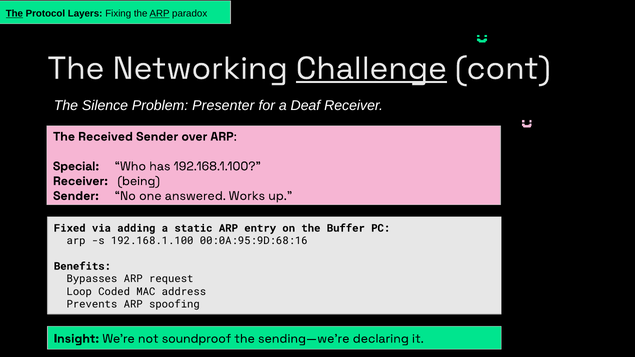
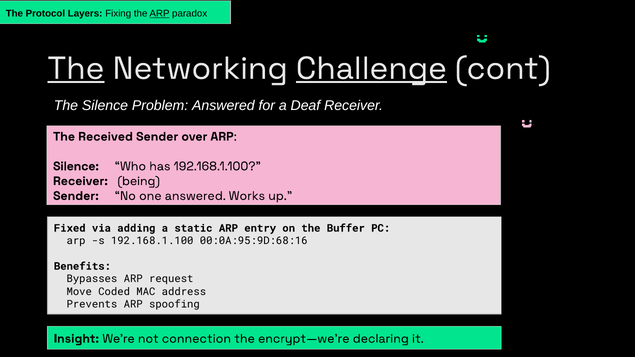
The underline: present -> none (14, 14)
The underline: none -> present (76, 68)
Problem Presenter: Presenter -> Answered (223, 106)
Special: Special -> Silence (76, 166)
Loop: Loop -> Move (79, 292)
soundproof: soundproof -> connection (196, 339)
sending—we’re: sending—we’re -> encrypt—we’re (304, 339)
